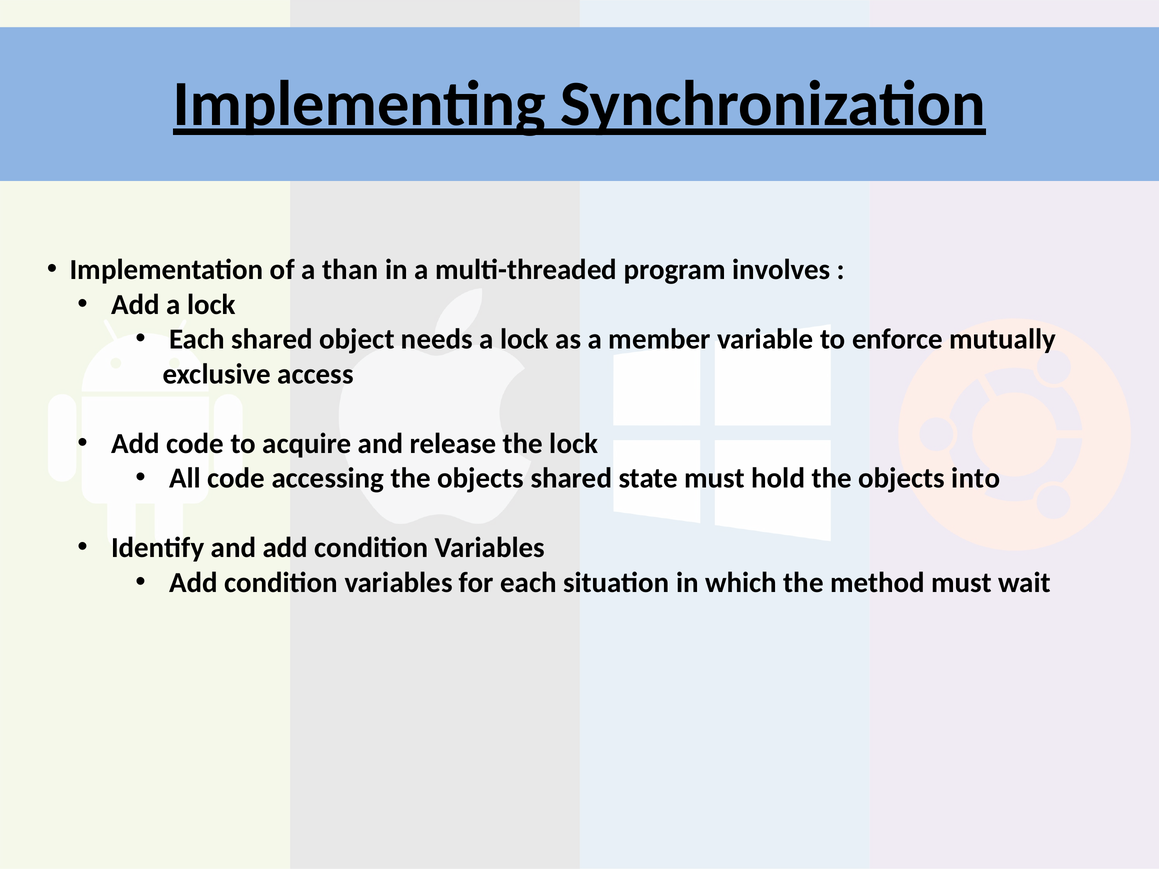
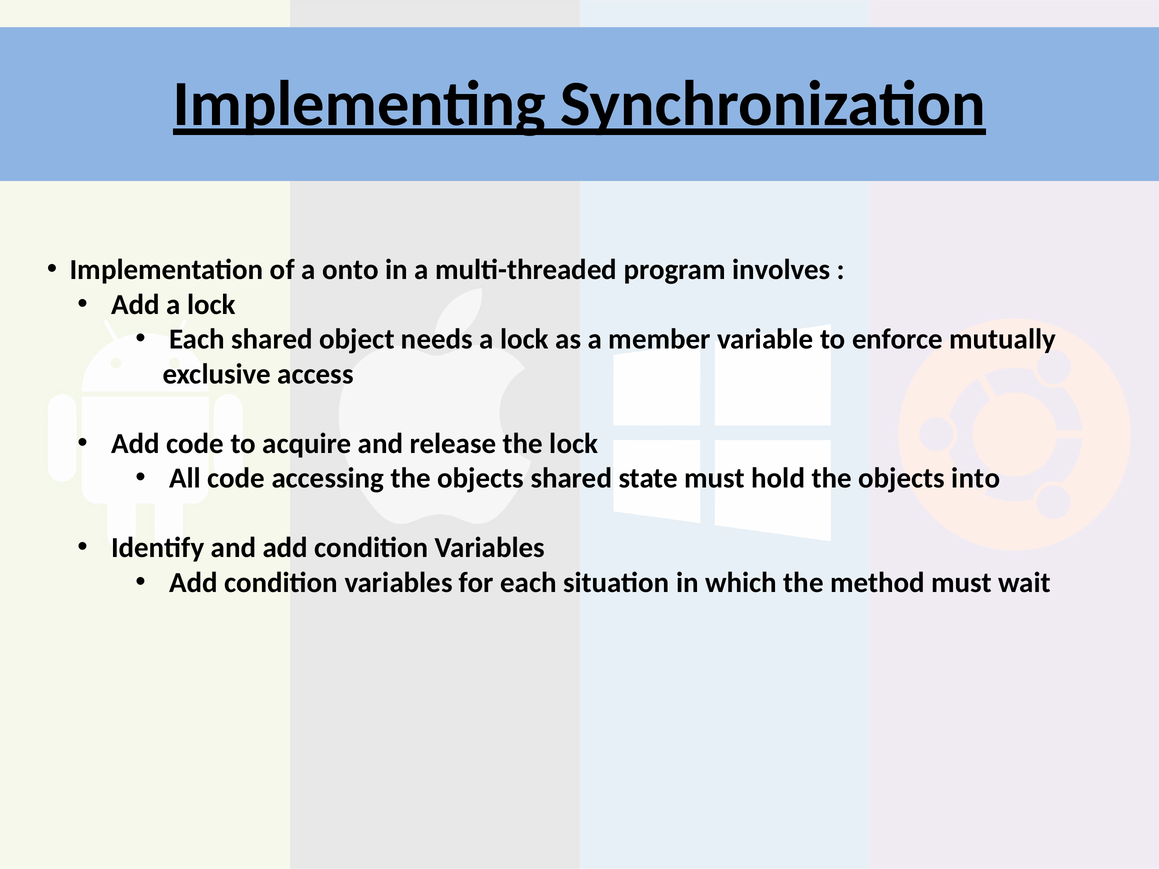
than: than -> onto (350, 270)
